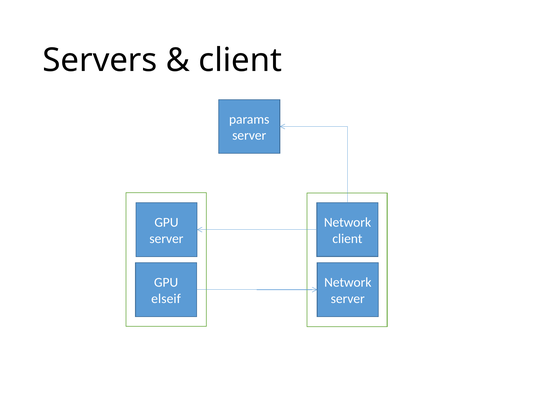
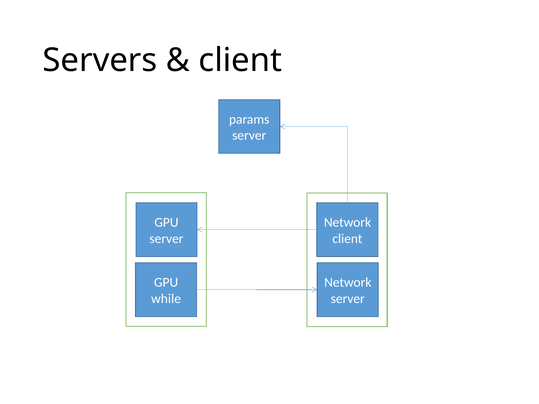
elseif: elseif -> while (166, 299)
